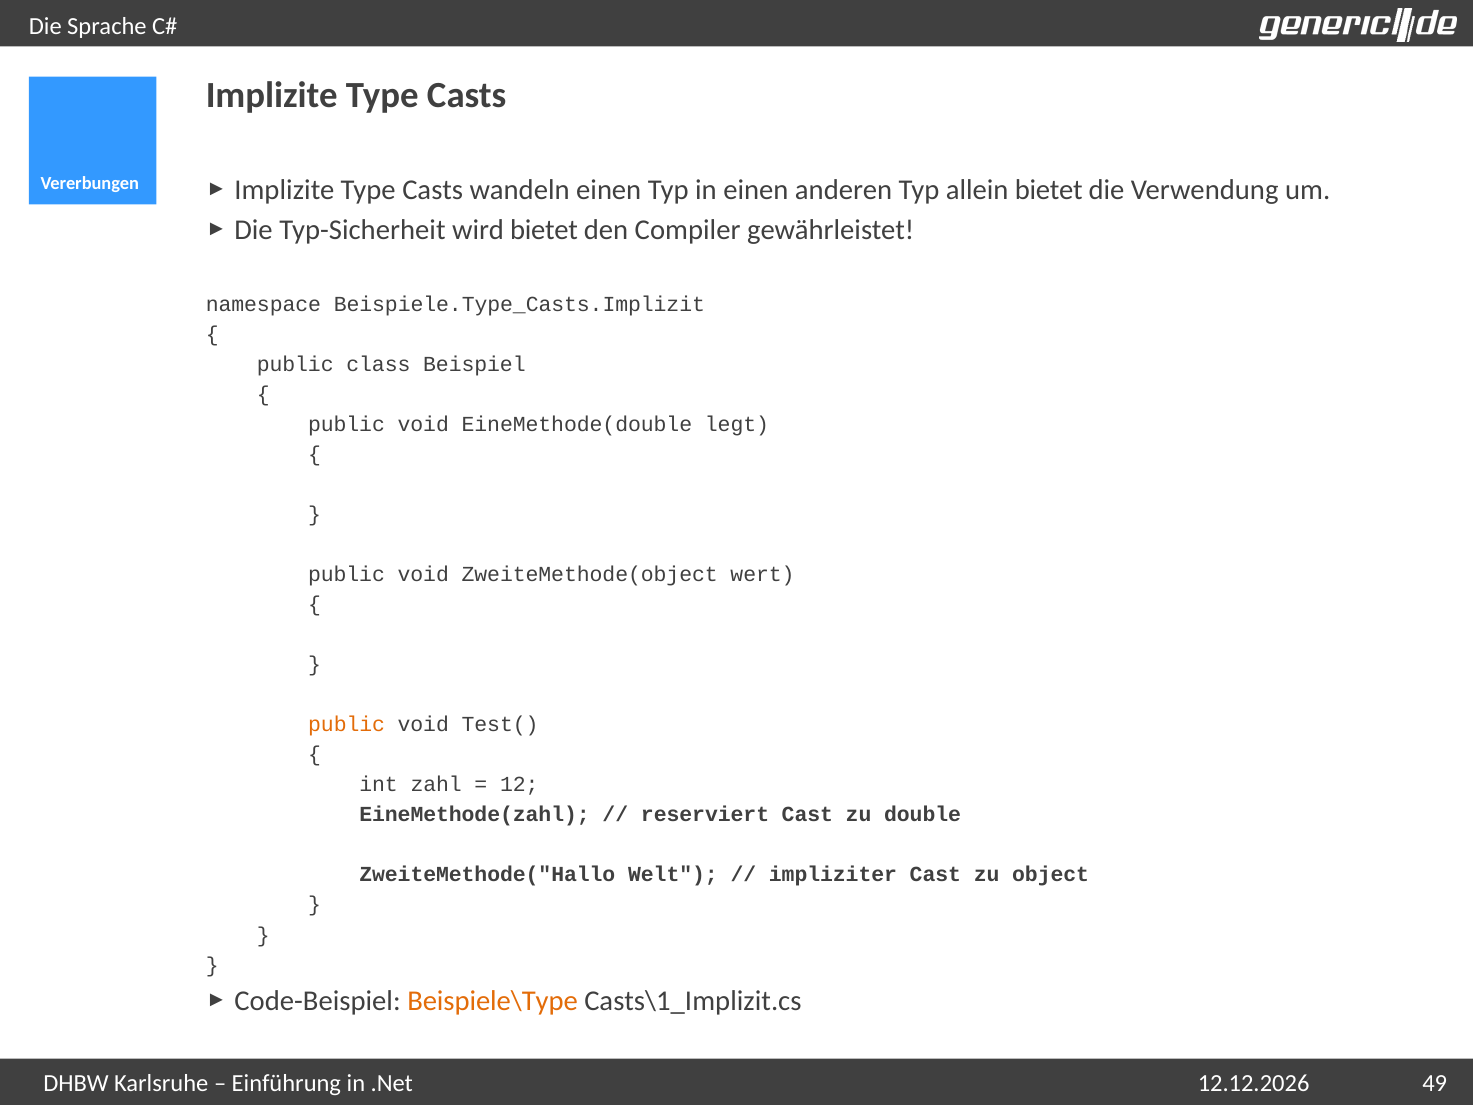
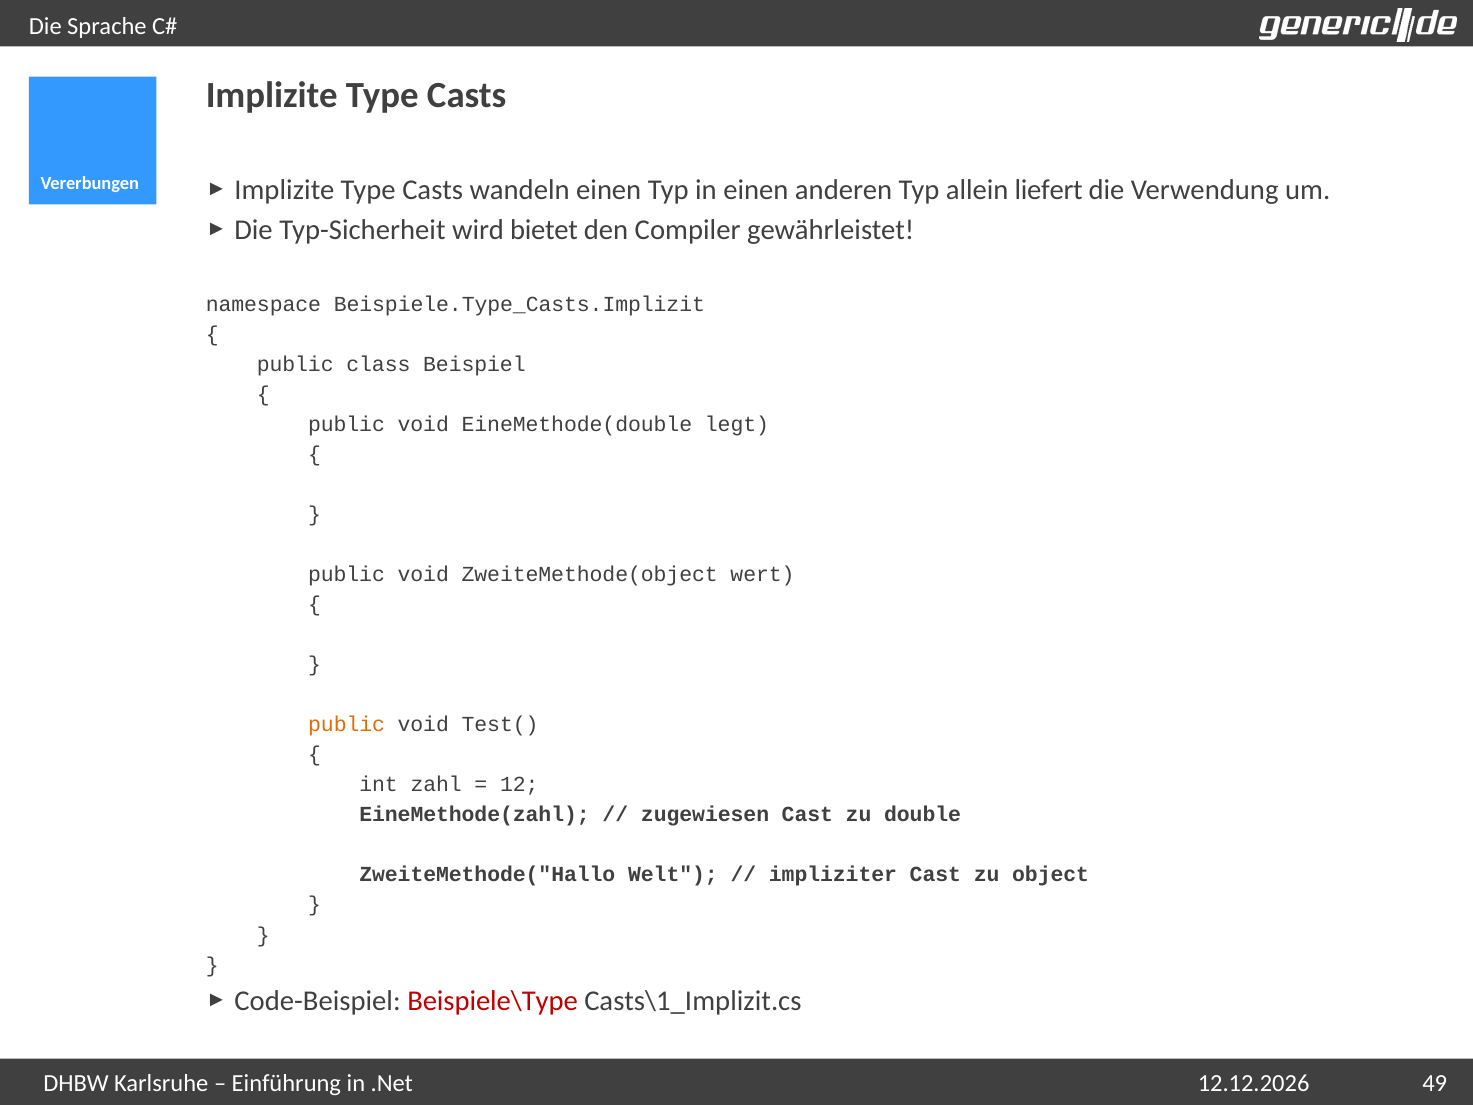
allein bietet: bietet -> liefert (1049, 190)
reserviert: reserviert -> zugewiesen (705, 815)
Beispiele\Type colour: orange -> red (493, 1001)
